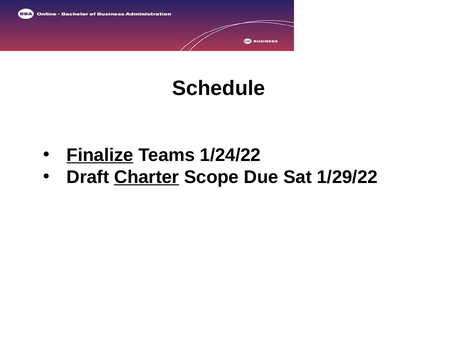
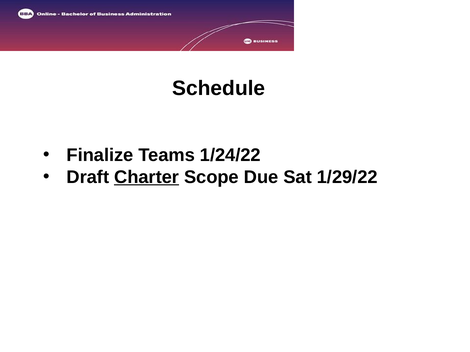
Finalize underline: present -> none (100, 155)
